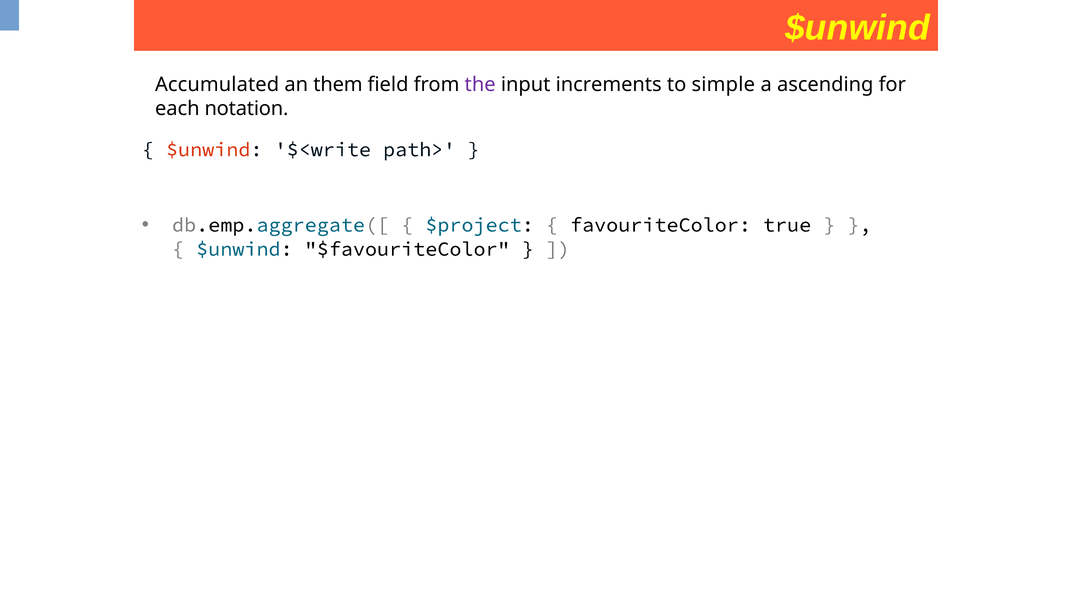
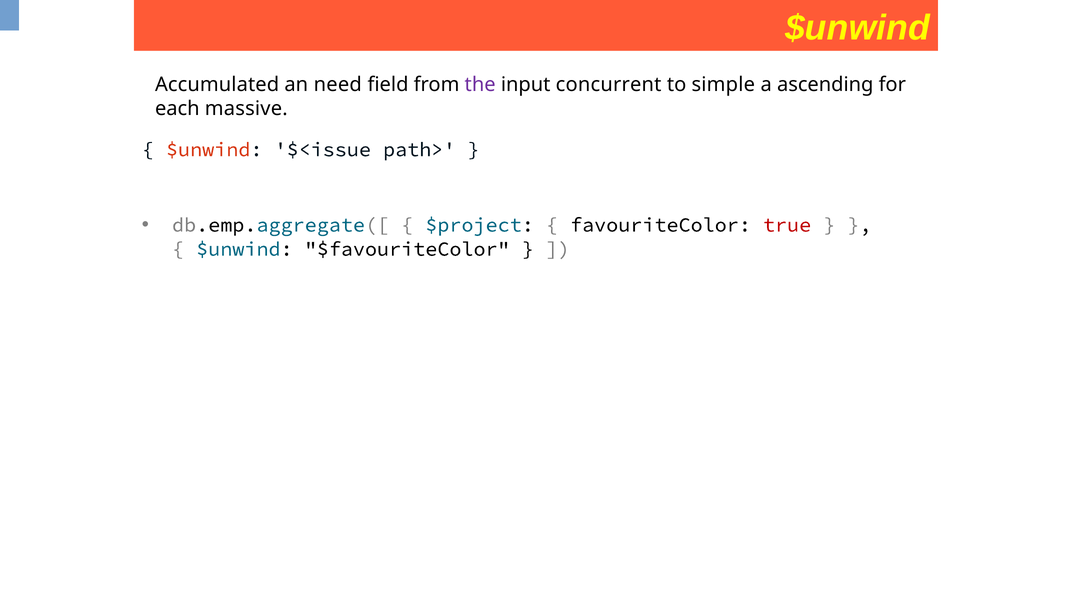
them: them -> need (338, 84)
increments: increments -> concurrent (609, 84)
notation: notation -> massive (246, 109)
$<write: $<write -> $<issue (323, 150)
true colour: black -> red (787, 225)
